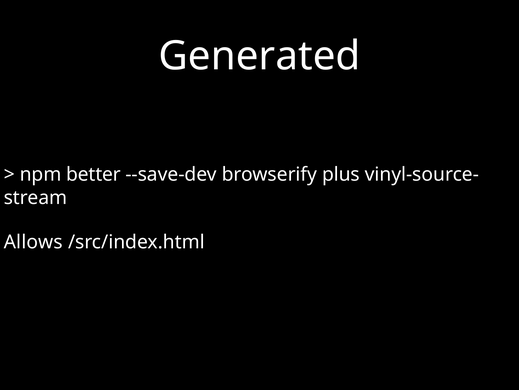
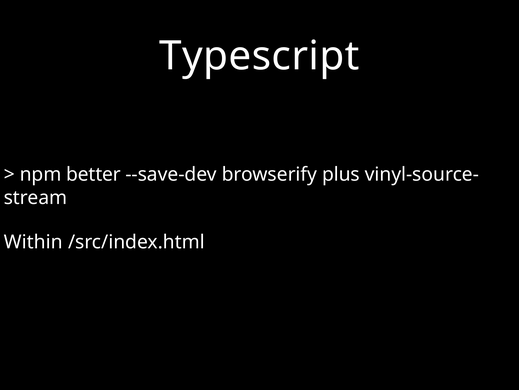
Generated: Generated -> Typescript (259, 56)
Allows: Allows -> Within (33, 242)
